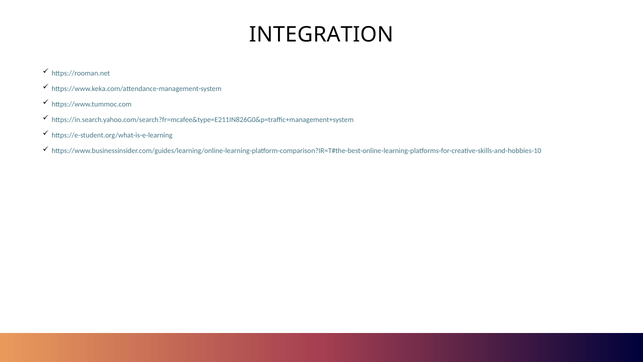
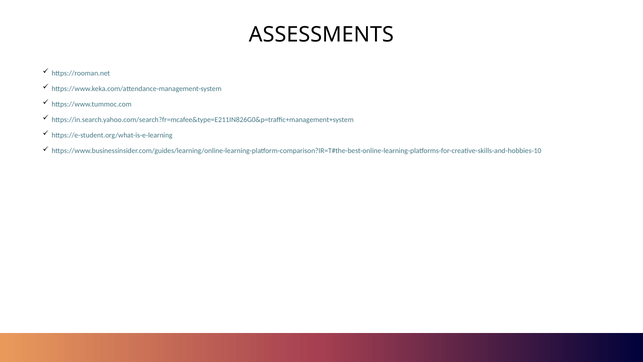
INTEGRATION: INTEGRATION -> ASSESSMENTS (321, 35)
